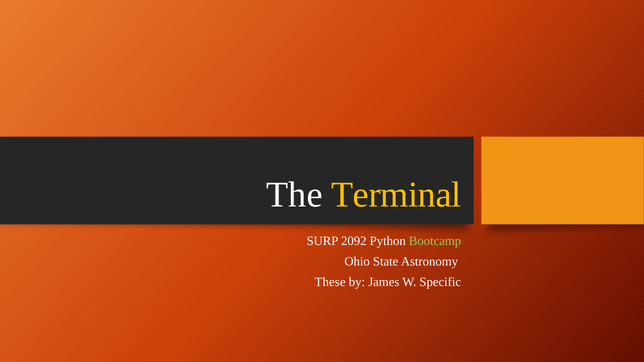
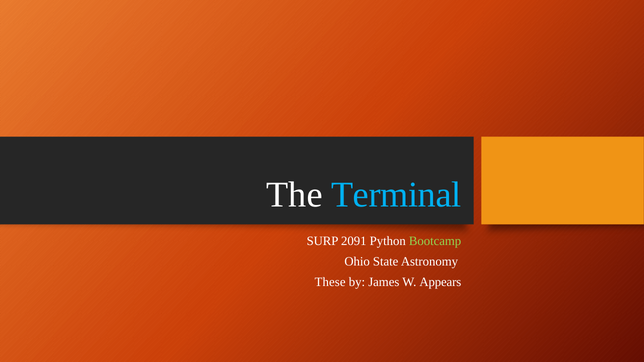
Terminal colour: yellow -> light blue (396, 195)
2092: 2092 -> 2091 (354, 241)
Specific: Specific -> Appears (440, 282)
